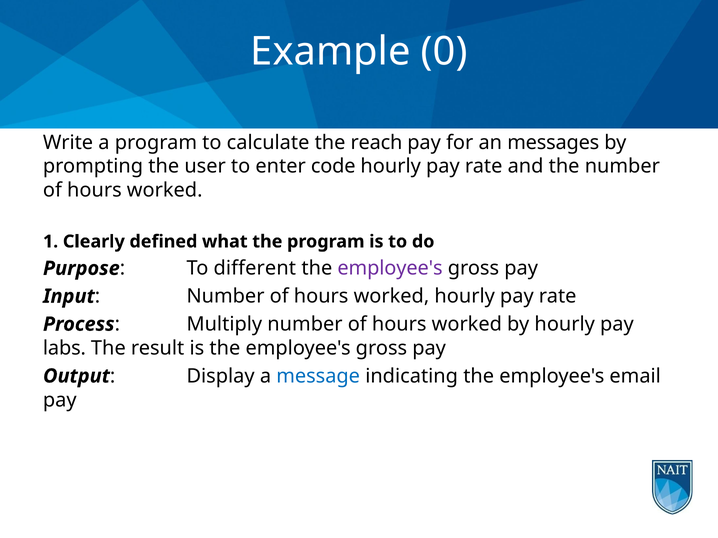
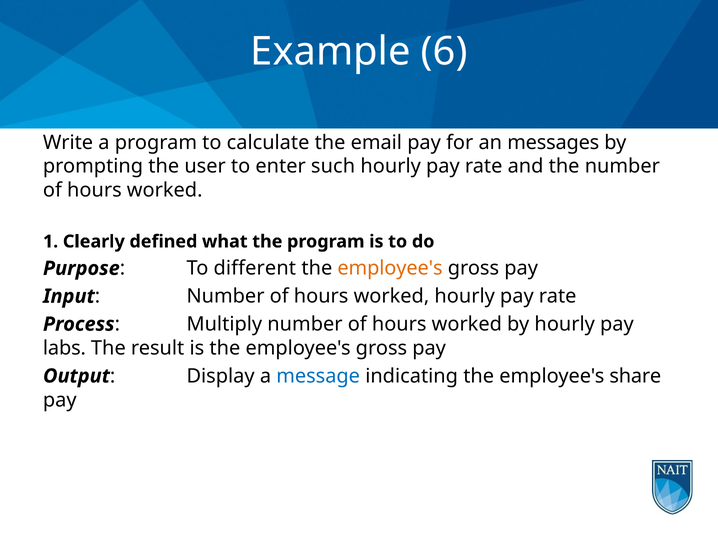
0: 0 -> 6 (444, 52)
reach: reach -> email (376, 143)
code: code -> such (333, 166)
employee's colour: purple -> orange (390, 269)
email: email -> share (635, 376)
